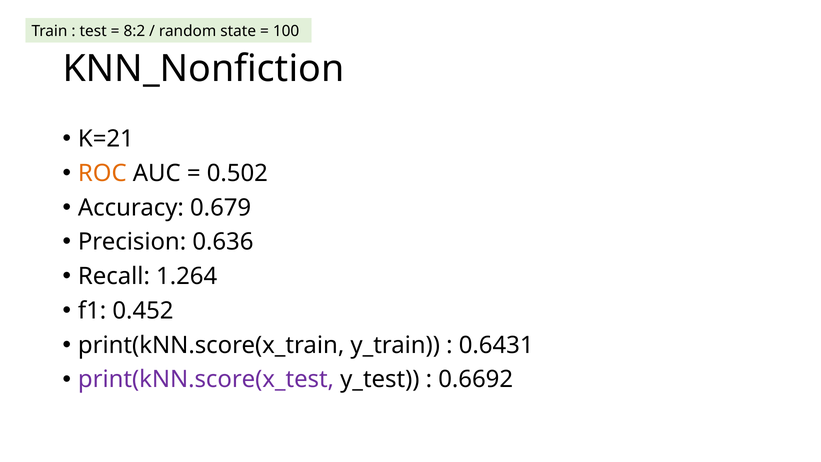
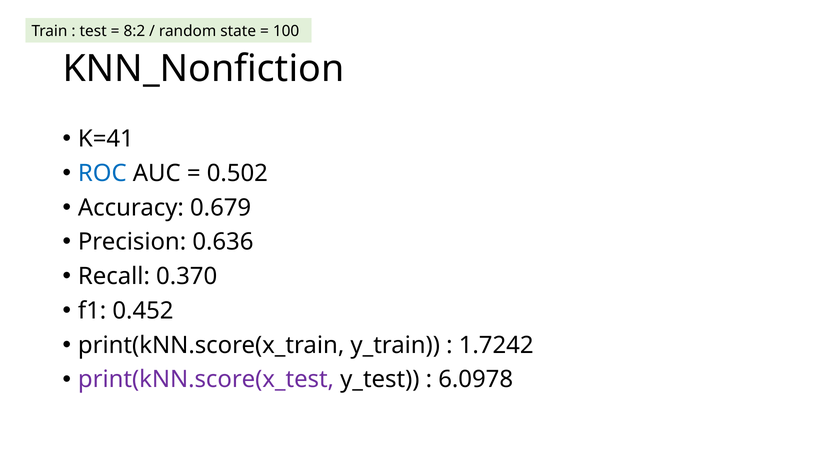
K=21: K=21 -> K=41 (106, 139)
ROC colour: orange -> blue (102, 173)
1.264: 1.264 -> 0.370 (187, 276)
0.6431: 0.6431 -> 1.7242 (496, 345)
0.6692: 0.6692 -> 6.0978 (476, 379)
